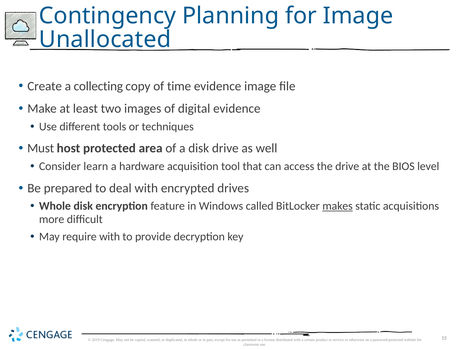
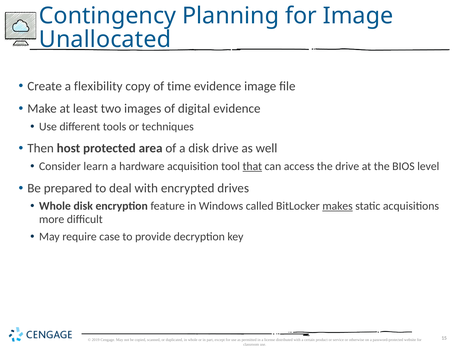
collecting: collecting -> flexibility (98, 86)
Must: Must -> Then (41, 148)
that underline: none -> present (252, 166)
require with: with -> case (110, 237)
